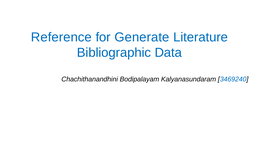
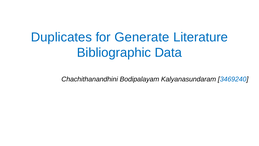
Reference: Reference -> Duplicates (61, 37)
